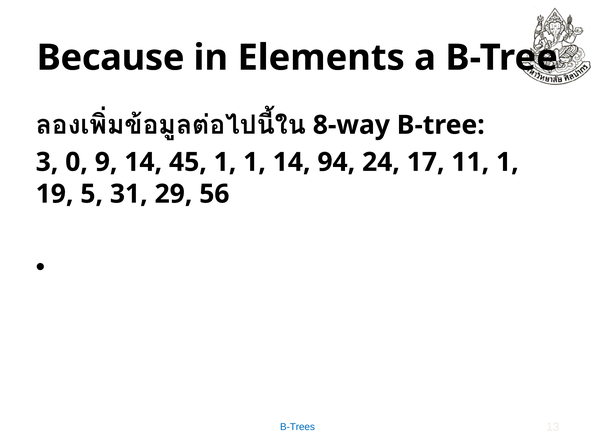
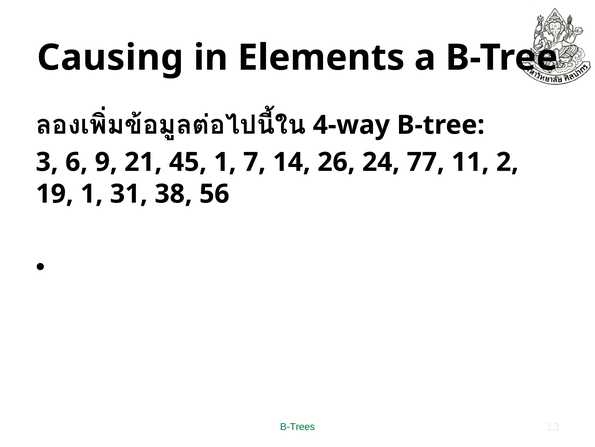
Because: Because -> Causing (110, 58)
8-way: 8-way -> 4-way (351, 125)
0: 0 -> 6 (77, 162)
9 14: 14 -> 21 (143, 162)
1 1: 1 -> 7 (255, 162)
94: 94 -> 26 (336, 162)
17: 17 -> 77 (426, 162)
11 1: 1 -> 2 (507, 162)
19 5: 5 -> 1 (92, 194)
29: 29 -> 38 (173, 194)
B-Trees colour: blue -> green (297, 426)
